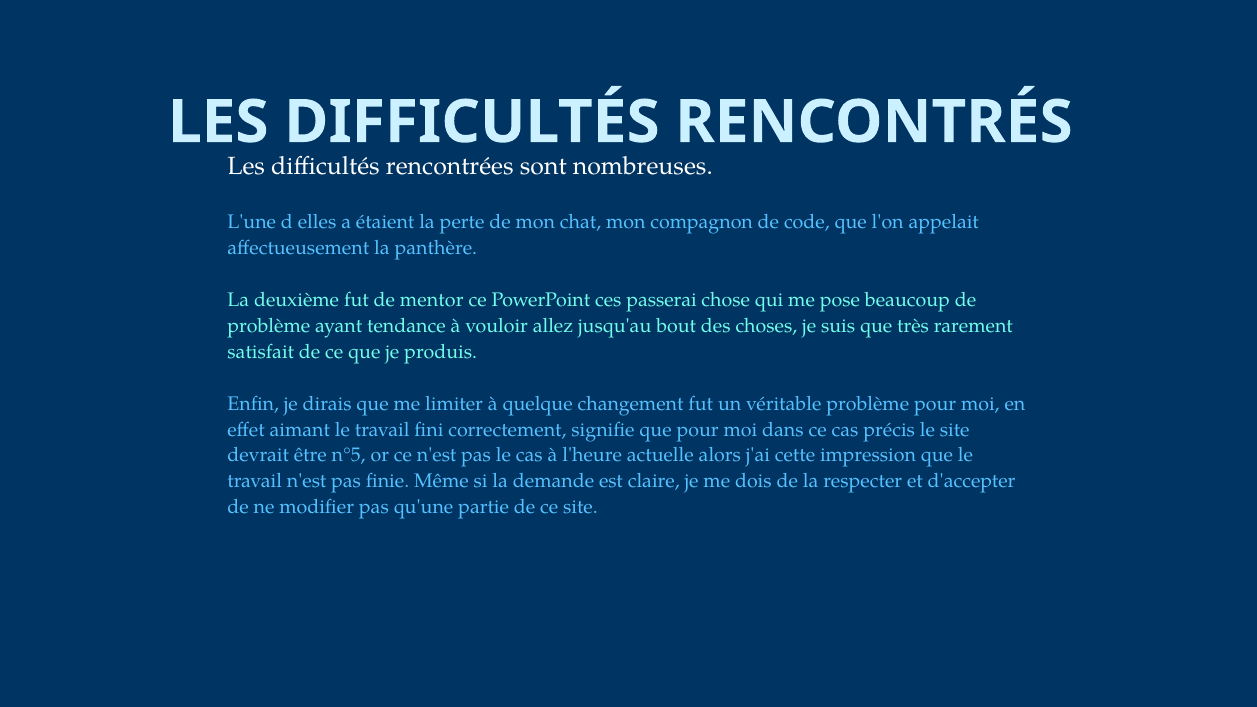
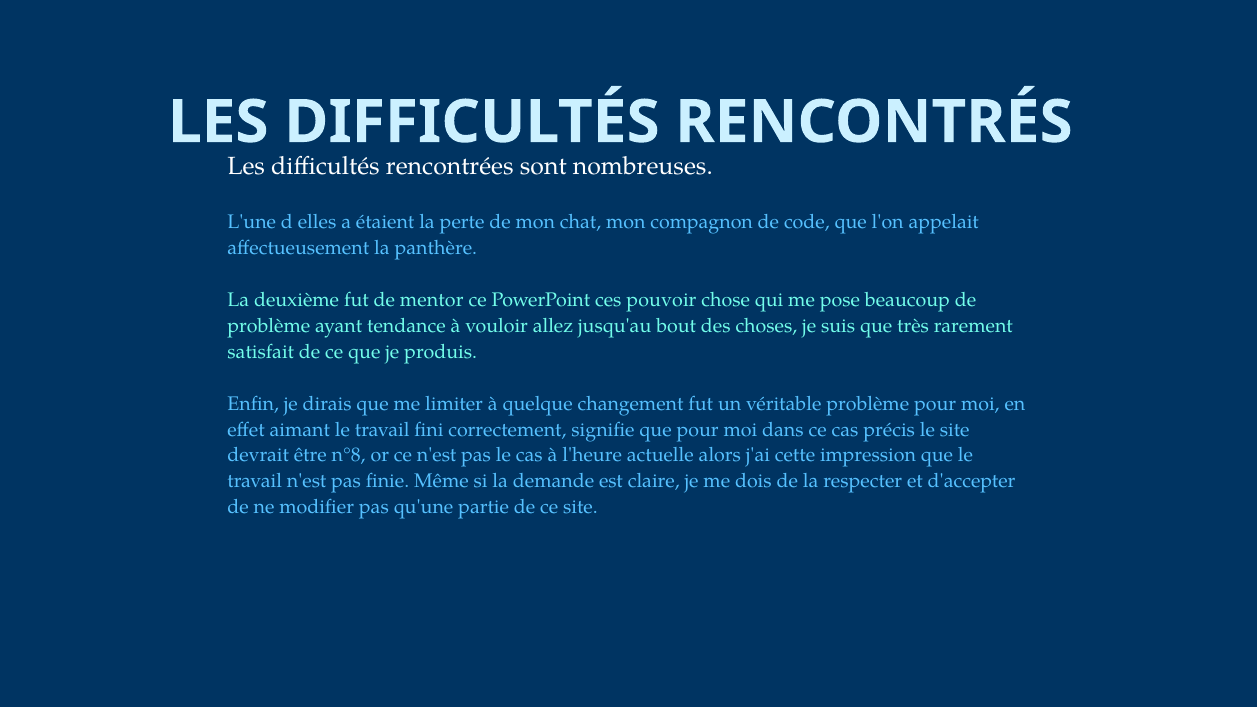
passerai: passerai -> pouvoir (661, 300)
n°5: n°5 -> n°8 (349, 456)
